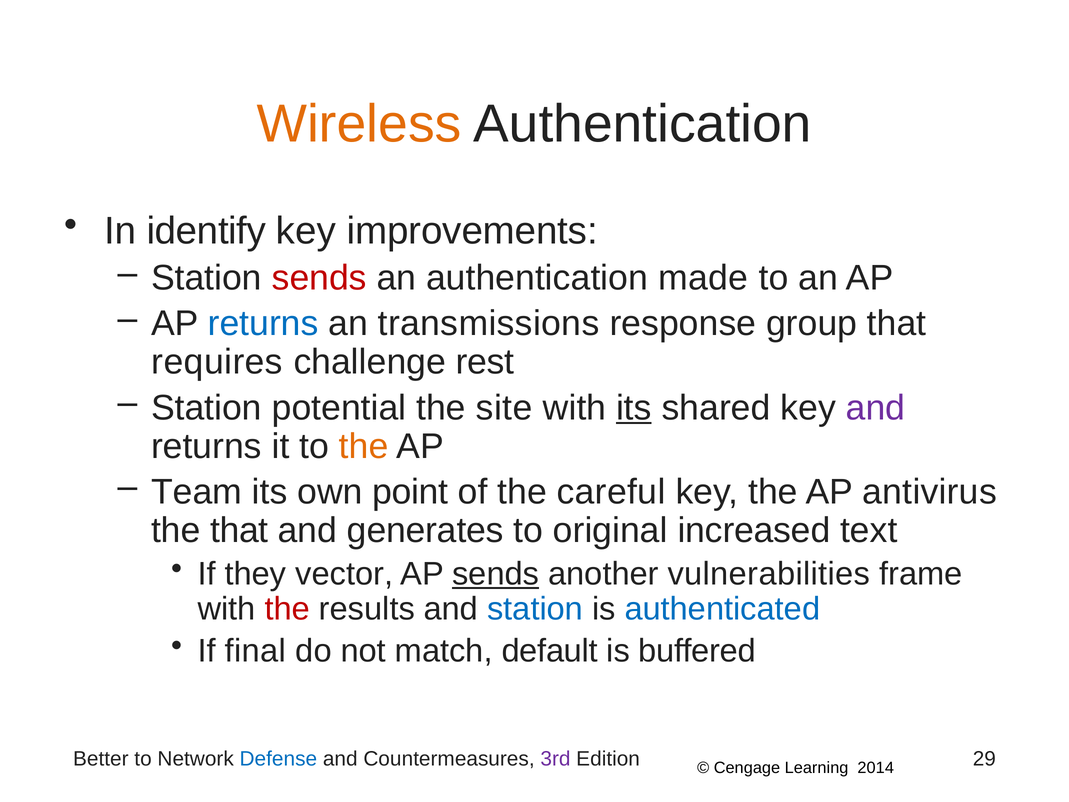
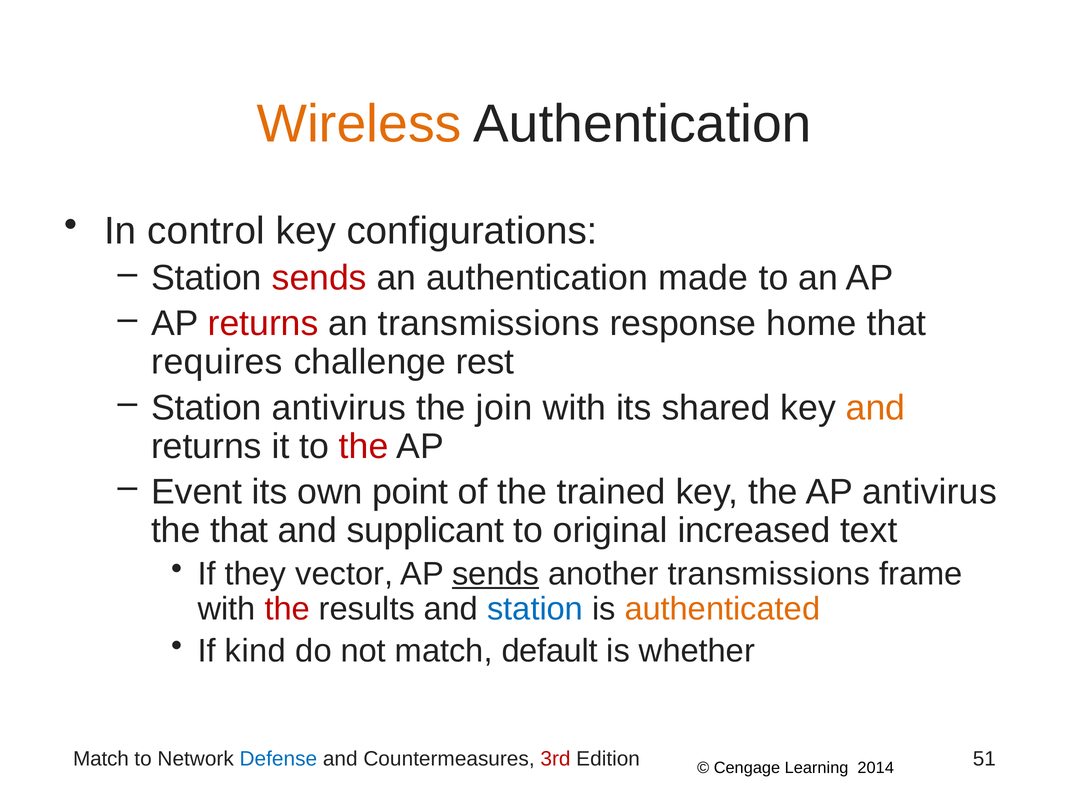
identify: identify -> control (206, 231)
improvements: improvements -> configurations (472, 231)
returns colour: blue -> red (263, 324)
group: group -> home (811, 324)
Station potential: potential -> antivirus (339, 408)
site: site -> join (504, 408)
its underline: present -> none (634, 408)
and colour: purple -> orange (875, 408)
the colour: orange -> red (364, 446)
Team: Team -> Event (197, 492)
careful: careful -> trained (611, 492)
generates: generates -> supplicant (425, 530)
another vulnerabilities: vulnerabilities -> transmissions (769, 574)
authenticated colour: blue -> orange (722, 609)
final: final -> kind (255, 651)
buffered: buffered -> whether (697, 651)
Better: Better -> Match (101, 759)
3rd colour: purple -> red (555, 759)
29: 29 -> 51 (984, 759)
